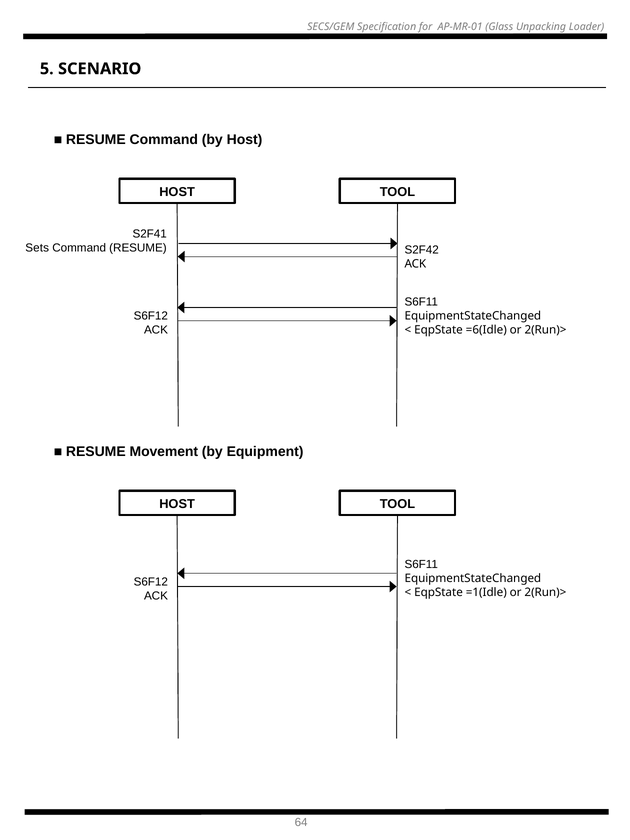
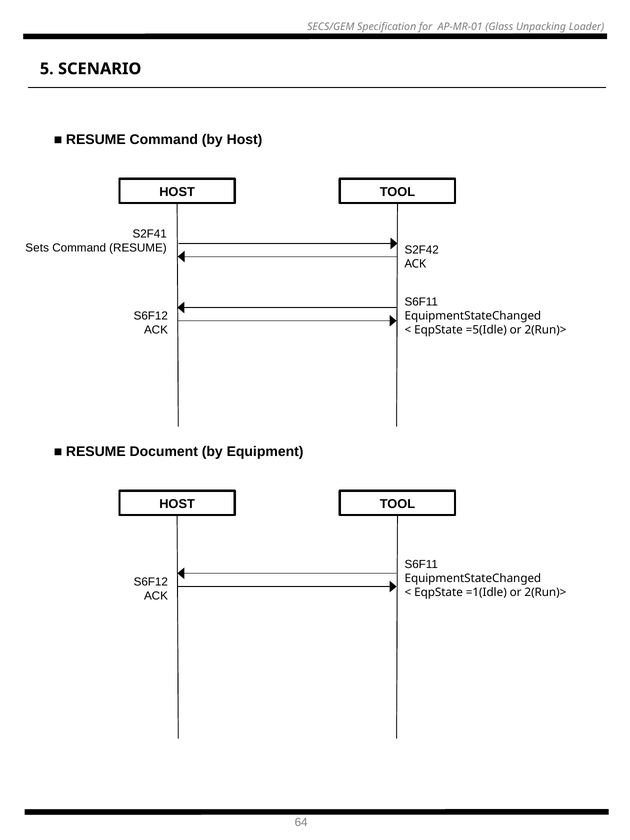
=6(Idle: =6(Idle -> =5(Idle (486, 330)
Movement: Movement -> Document (164, 451)
